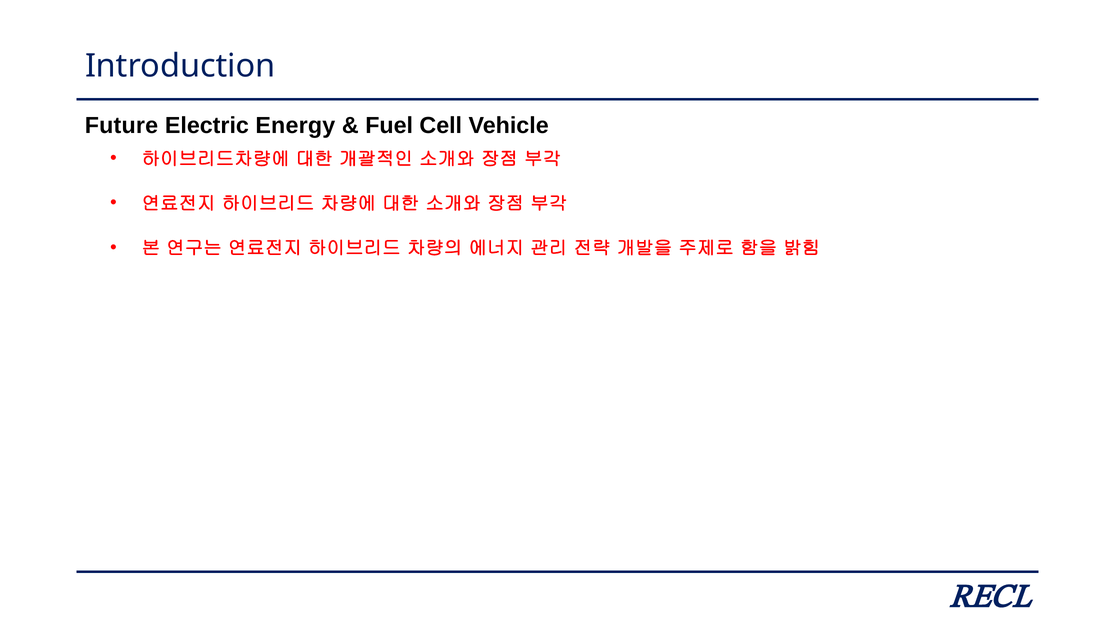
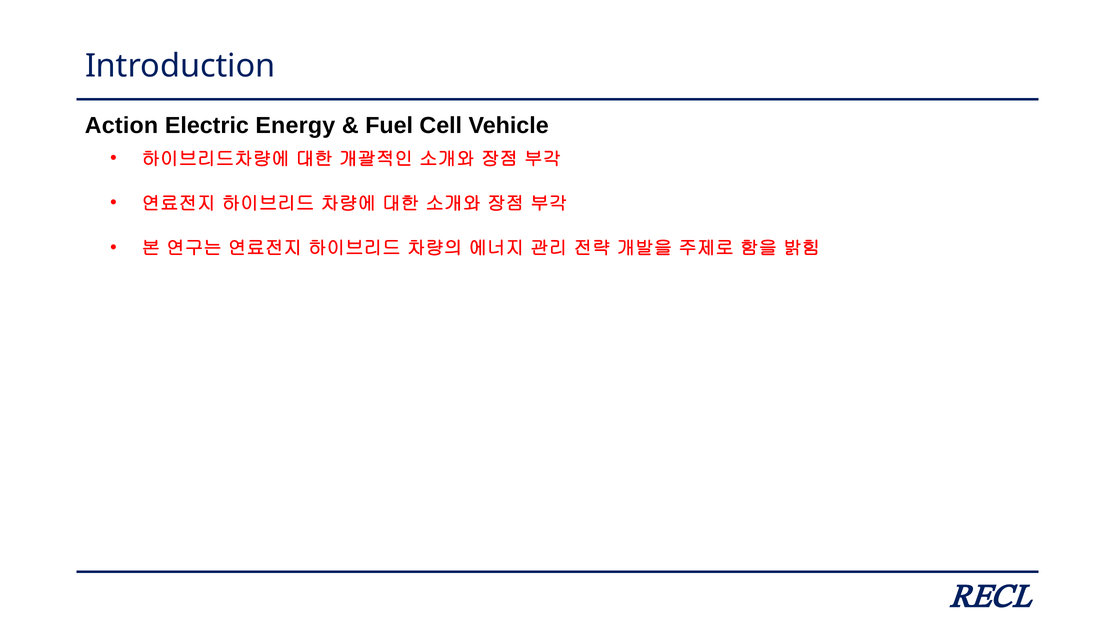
Future: Future -> Action (121, 125)
